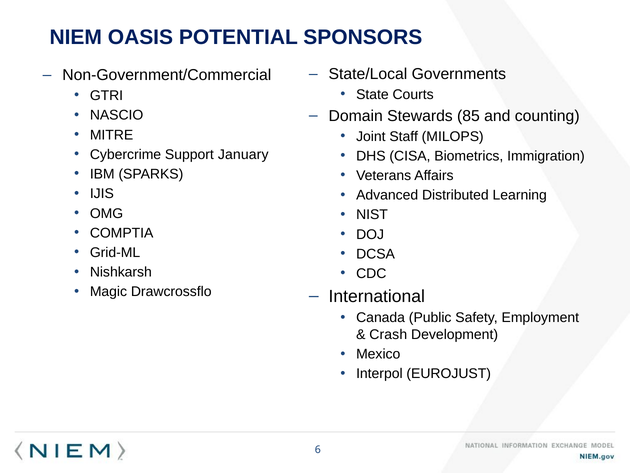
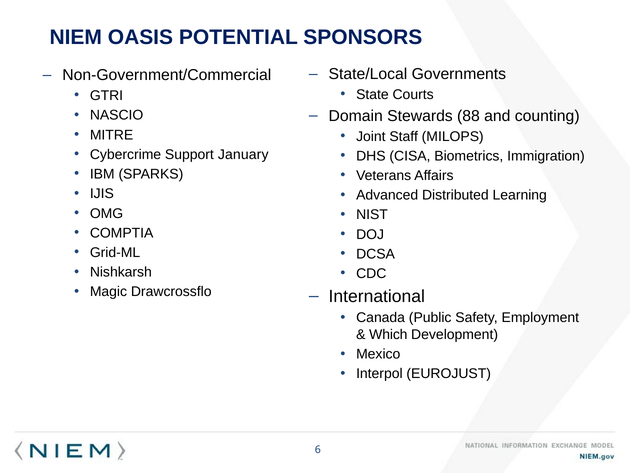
85: 85 -> 88 (468, 116)
Crash: Crash -> Which (388, 334)
